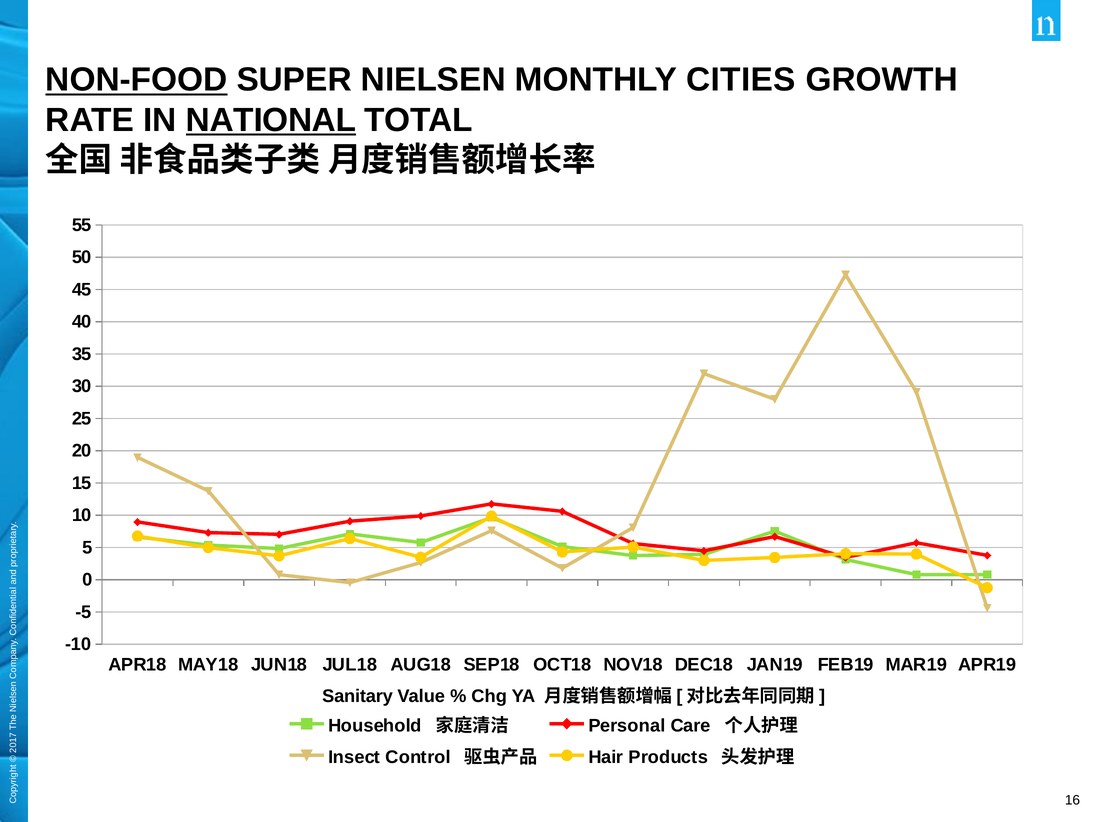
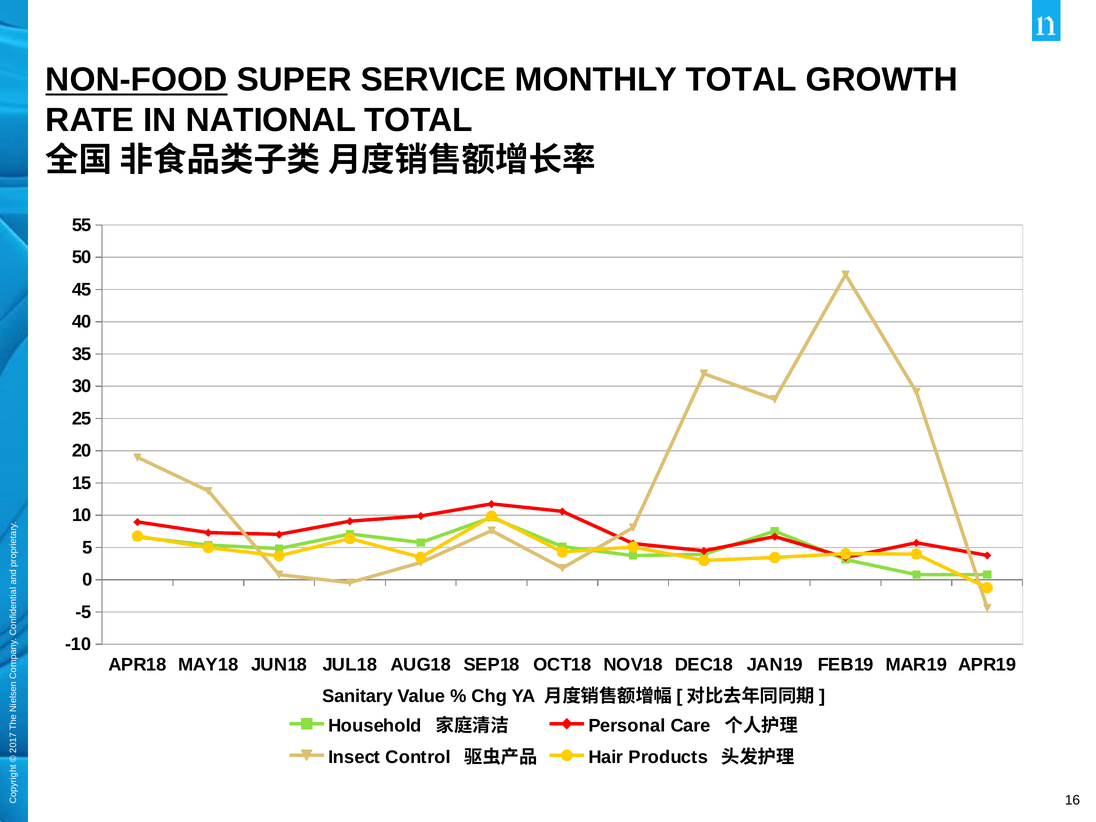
NIELSEN: NIELSEN -> SERVICE (433, 80)
MONTHLY CITIES: CITIES -> TOTAL (741, 80)
NATIONAL underline: present -> none (271, 120)
